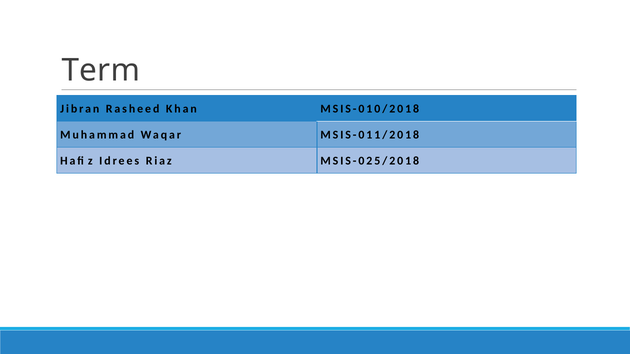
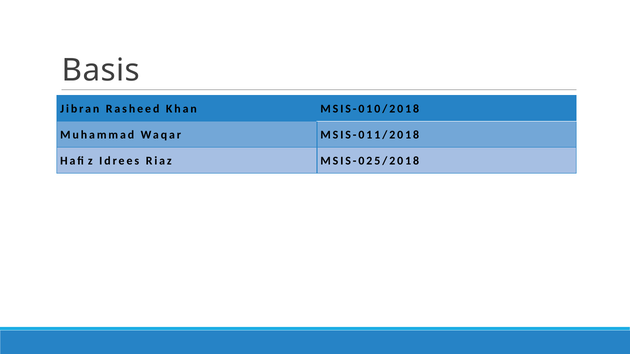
Term: Term -> Basis (101, 71)
